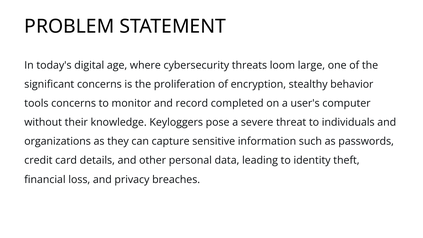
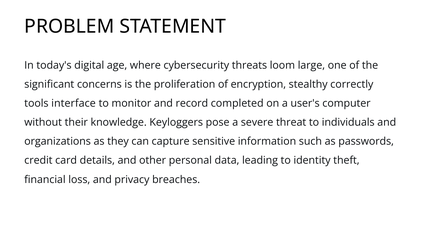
behavior: behavior -> correctly (352, 84)
tools concerns: concerns -> interface (74, 103)
